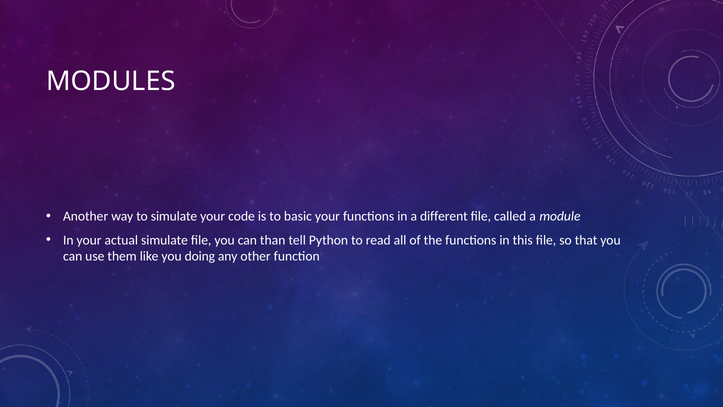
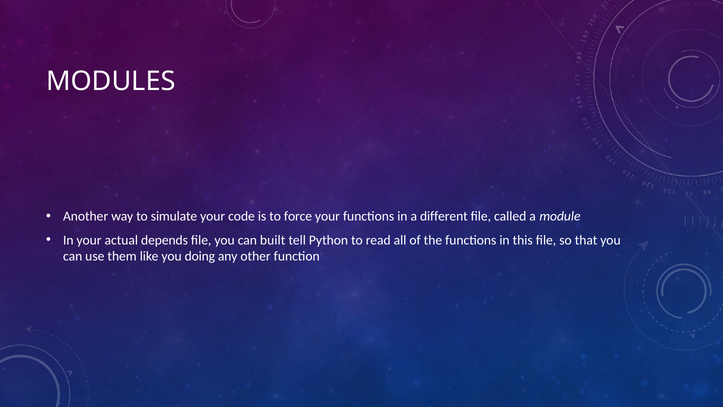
basic: basic -> force (298, 216)
actual simulate: simulate -> depends (165, 240)
than: than -> built (273, 240)
